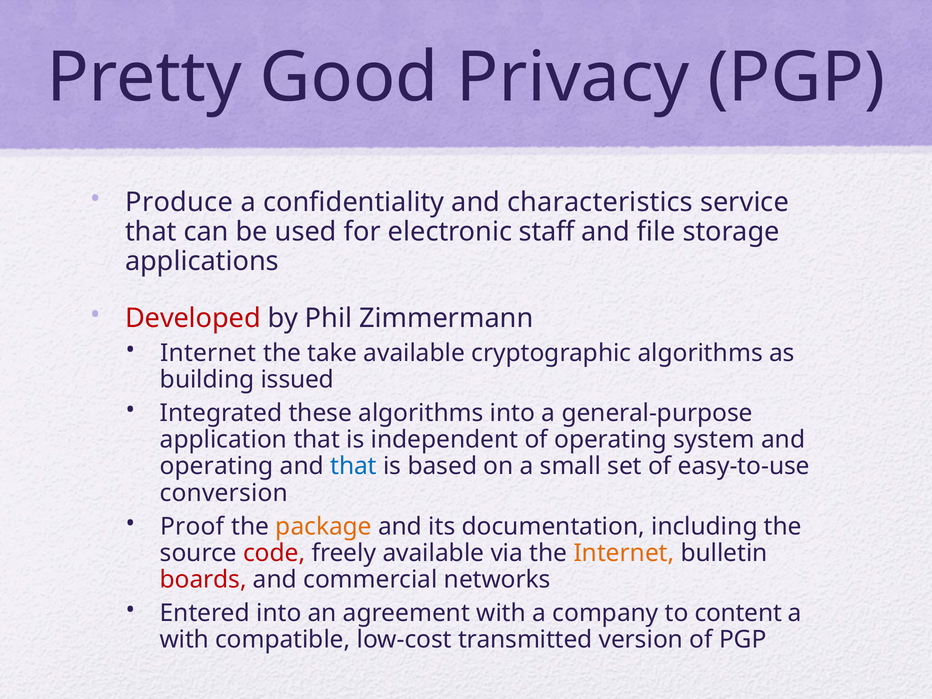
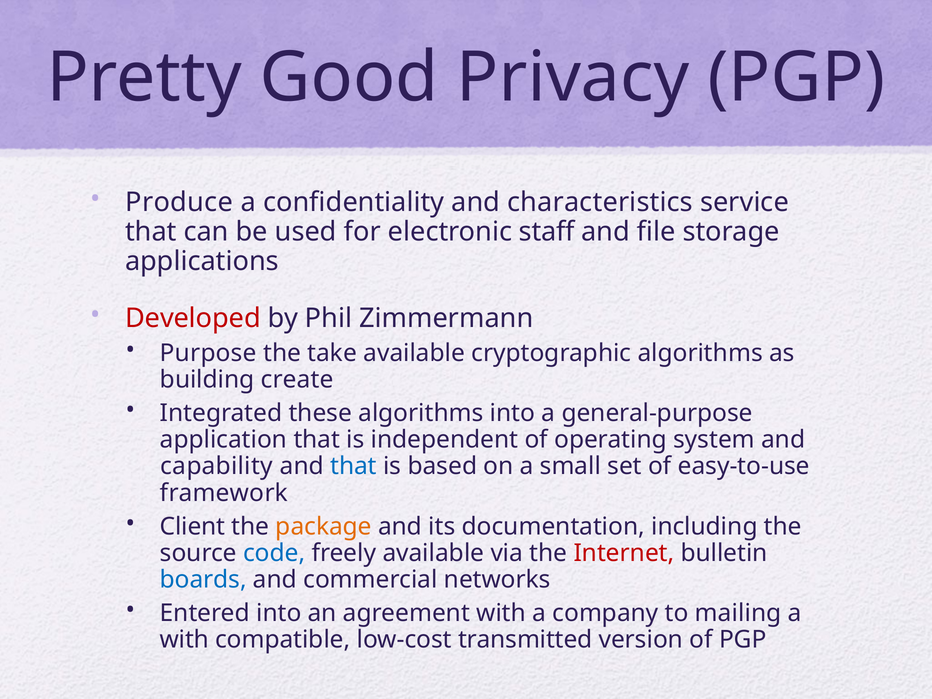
Internet: Internet -> Purpose (208, 353)
issued: issued -> create (297, 380)
operating: operating -> capability (217, 466)
conversion: conversion -> framework (224, 493)
Proof: Proof -> Client (193, 526)
code colour: red -> blue (274, 553)
Internet colour: orange -> red (624, 553)
boards colour: red -> blue (203, 580)
content: content -> mailing (738, 613)
